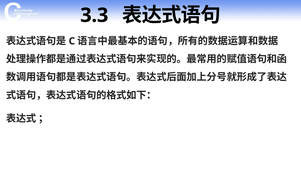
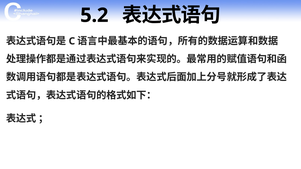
3.3: 3.3 -> 5.2 (94, 15)
